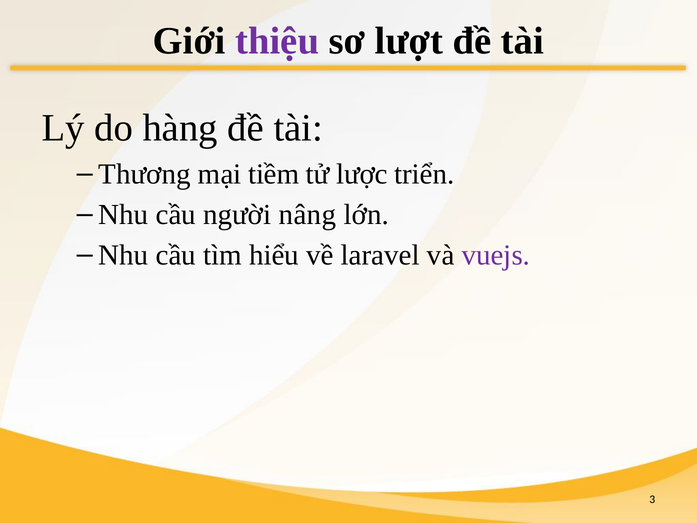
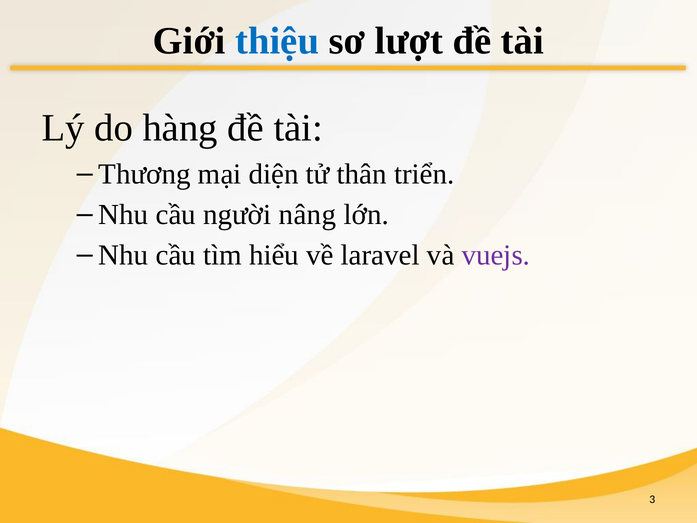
thiệu colour: purple -> blue (277, 41)
tiềm: tiềm -> diện (274, 174)
lược: lược -> thân (362, 174)
